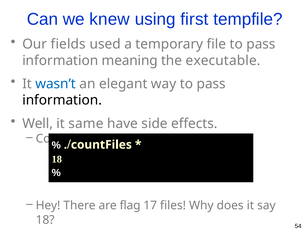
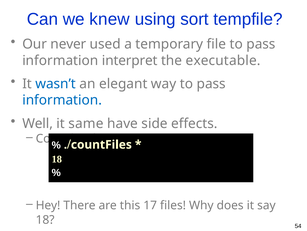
first: first -> sort (194, 19)
fields: fields -> never (68, 44)
meaning: meaning -> interpret (130, 60)
information colour: black -> blue (62, 100)
are flag: flag -> this (130, 205)
